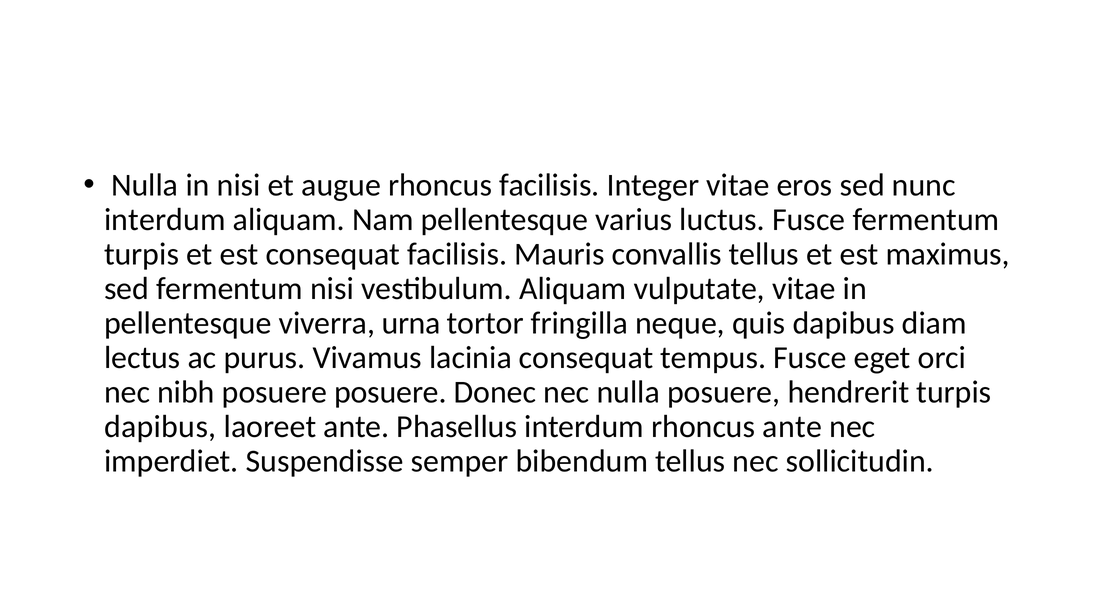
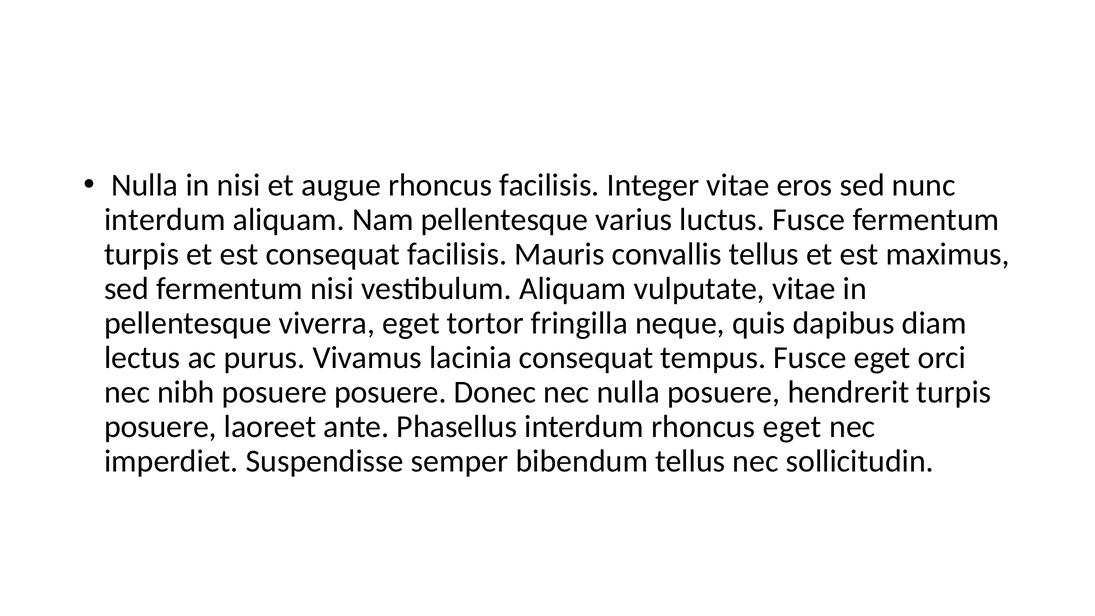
viverra urna: urna -> eget (411, 323)
dapibus: dapibus -> posuere (160, 427)
rhoncus ante: ante -> eget (792, 427)
